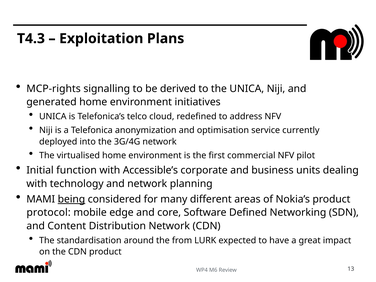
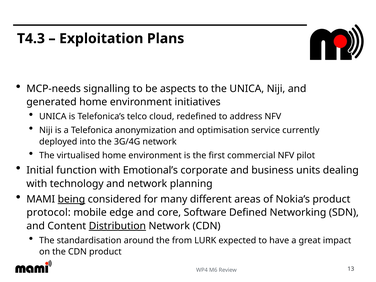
MCP-rights: MCP-rights -> MCP-needs (54, 89)
derived: derived -> aspects (178, 89)
Accessible’s: Accessible’s -> Emotional’s (150, 170)
Distribution underline: none -> present (117, 226)
